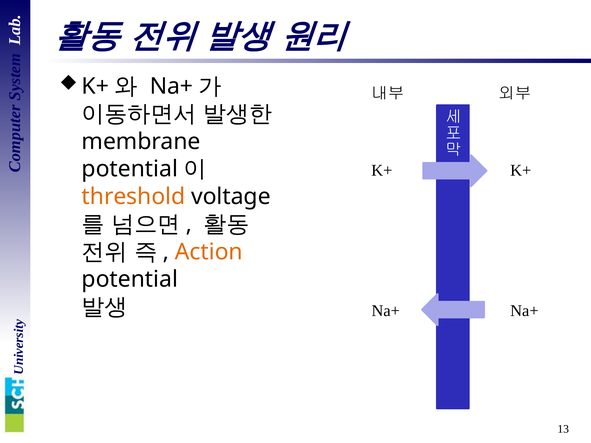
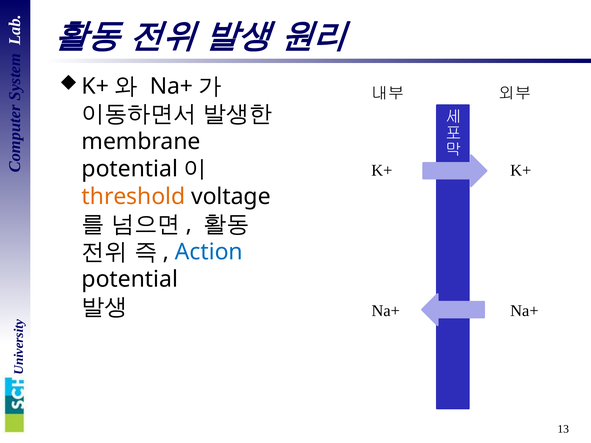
Action colour: orange -> blue (209, 252)
